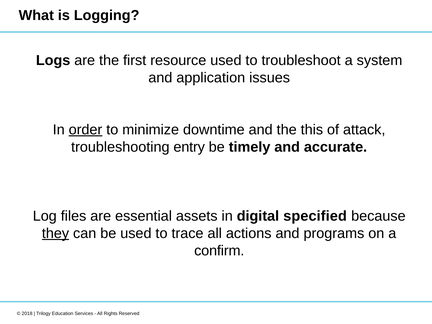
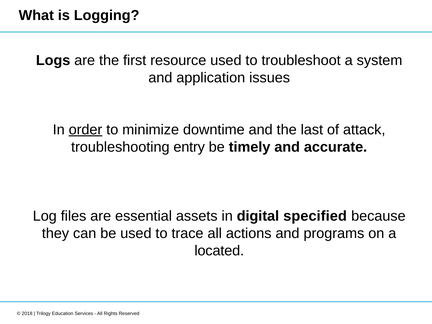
this: this -> last (312, 130)
they underline: present -> none (55, 233)
confirm: confirm -> located (219, 251)
